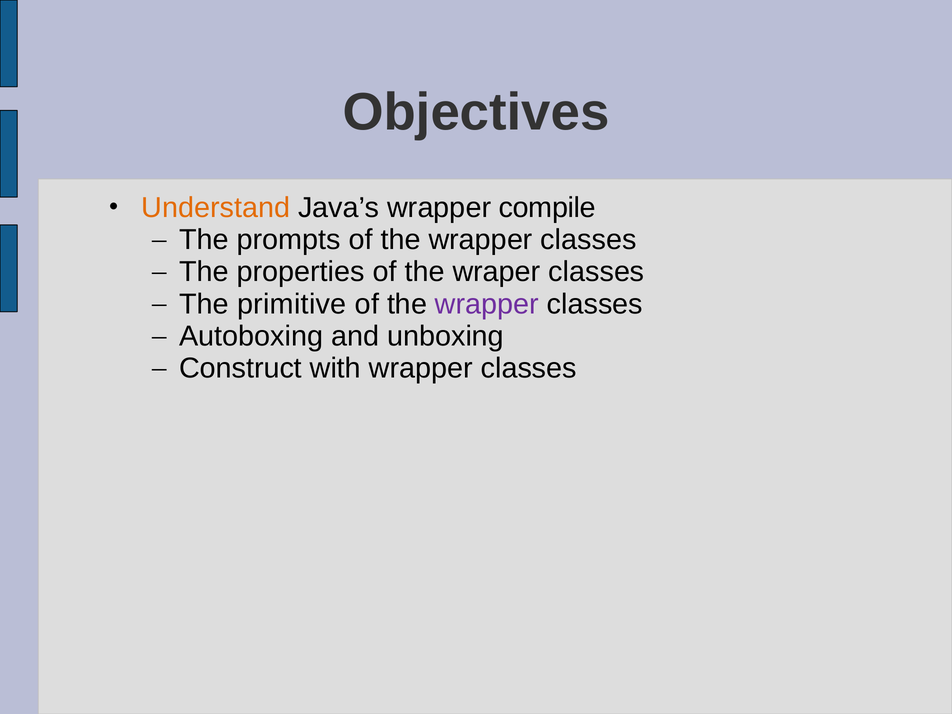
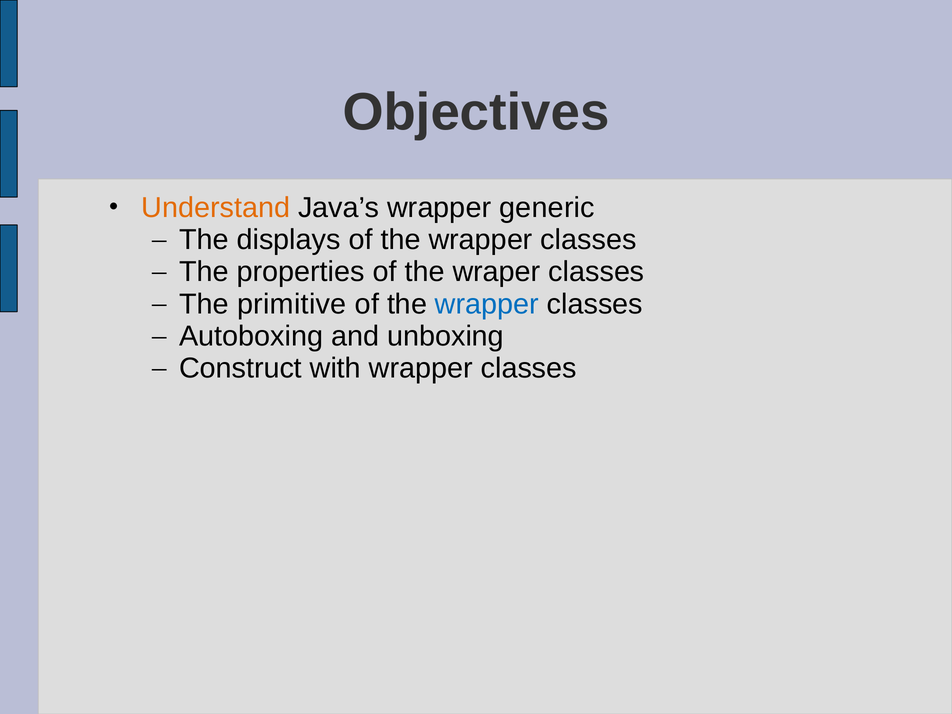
compile: compile -> generic (547, 208)
prompts: prompts -> displays (289, 240)
wrapper colour: purple -> blue (487, 304)
